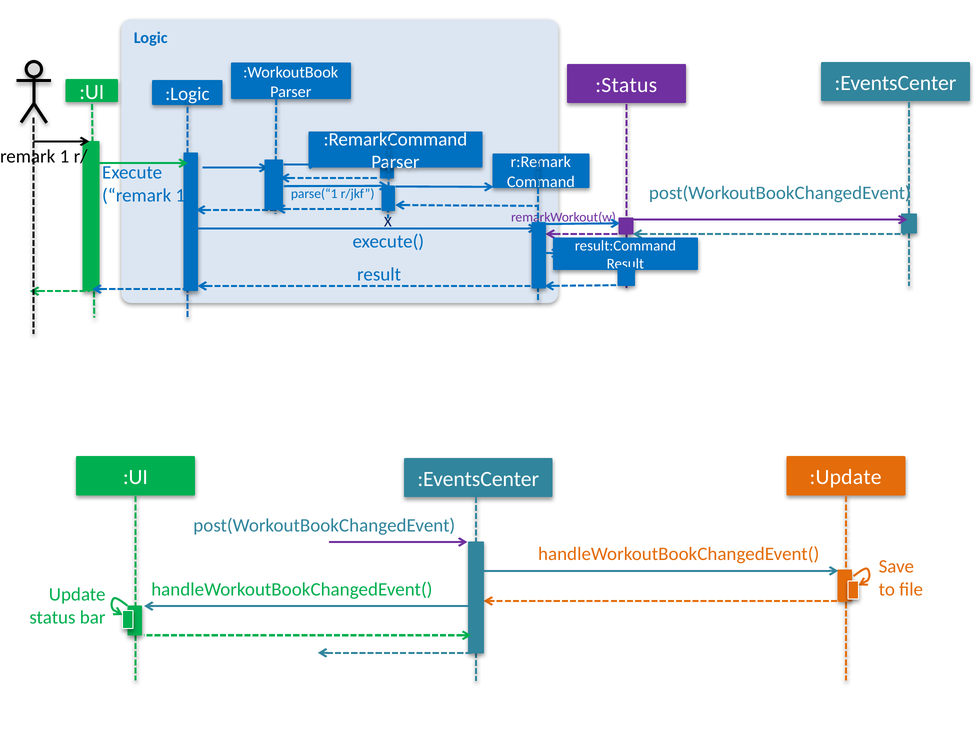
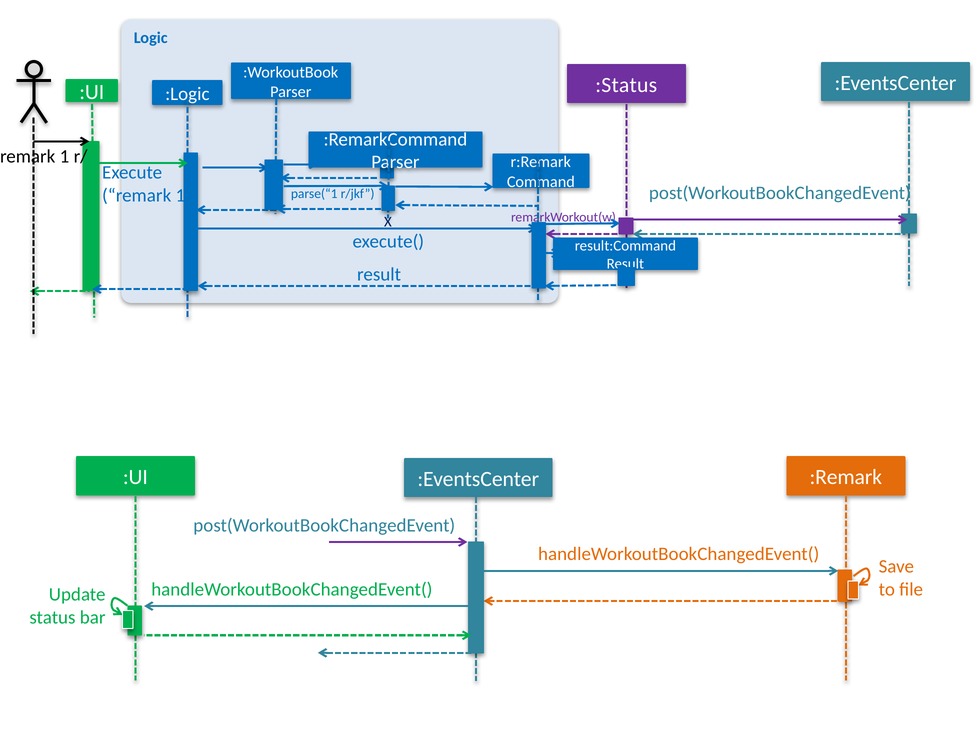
:Update: :Update -> :Remark (846, 477)
